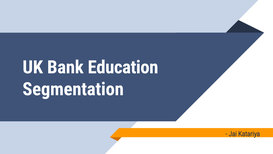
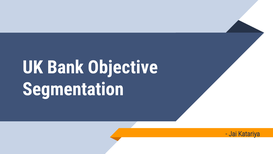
Education: Education -> Objective (123, 67)
